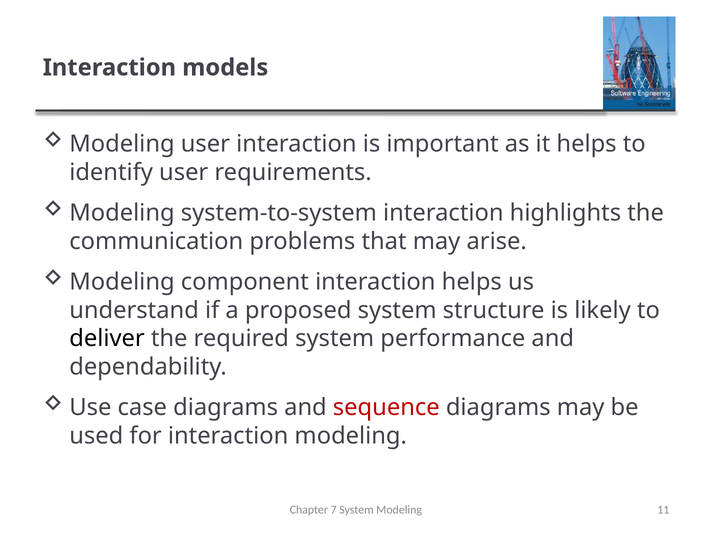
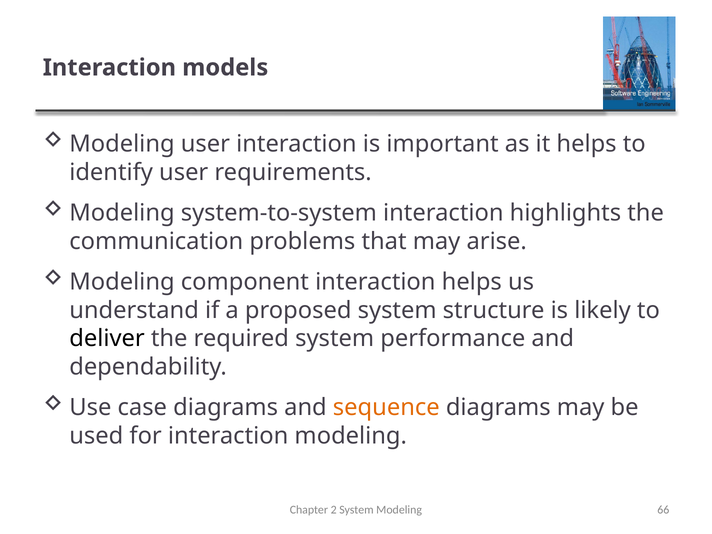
sequence colour: red -> orange (386, 408)
7: 7 -> 2 (334, 510)
11: 11 -> 66 (663, 510)
